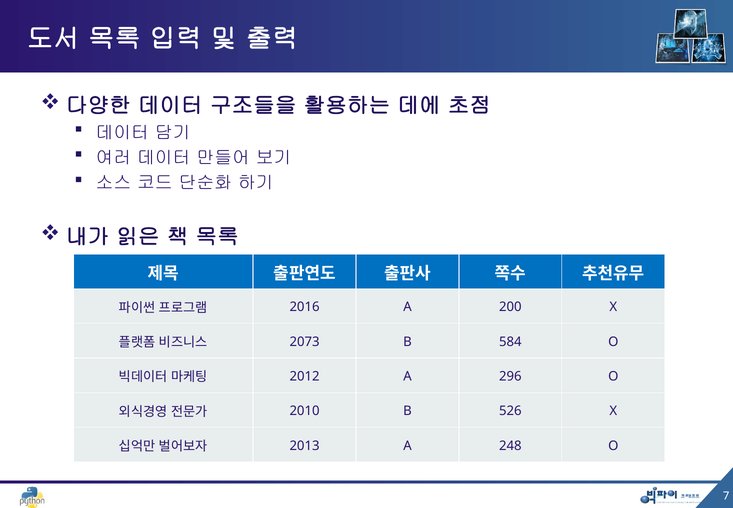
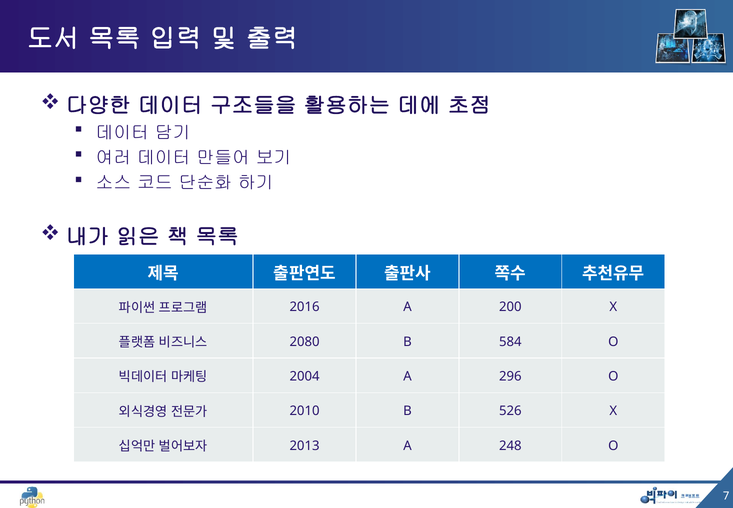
2073: 2073 -> 2080 (305, 341)
2012: 2012 -> 2004 (305, 376)
